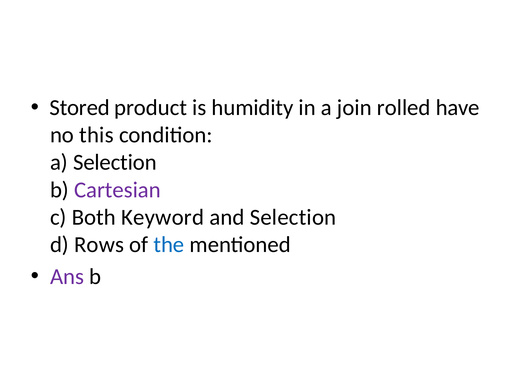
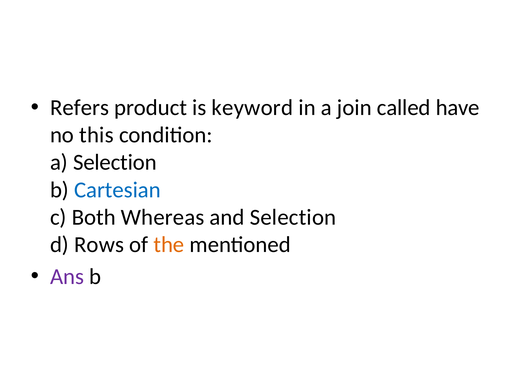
Stored: Stored -> Refers (80, 108)
humidity: humidity -> keyword (252, 108)
rolled: rolled -> called (404, 108)
Cartesian colour: purple -> blue (117, 190)
Keyword: Keyword -> Whereas (163, 217)
the colour: blue -> orange (169, 244)
